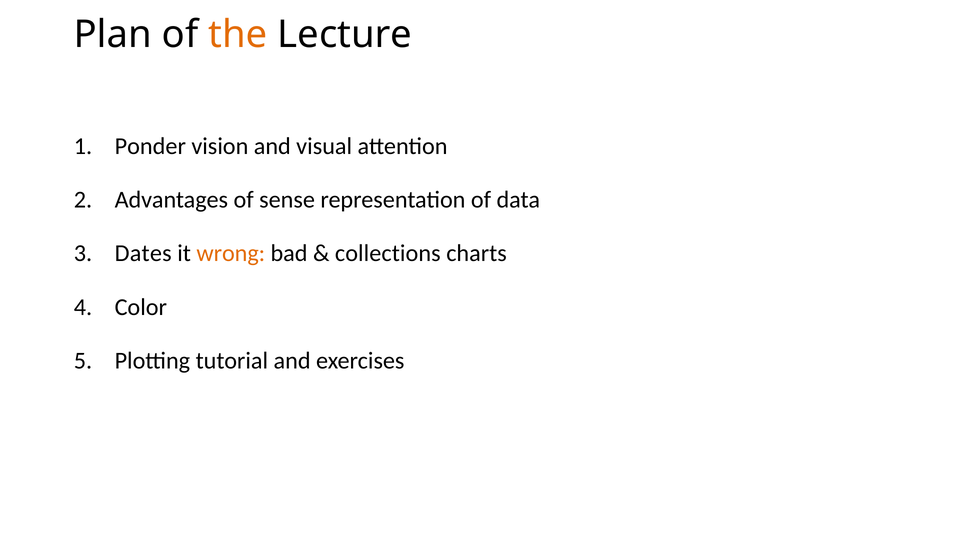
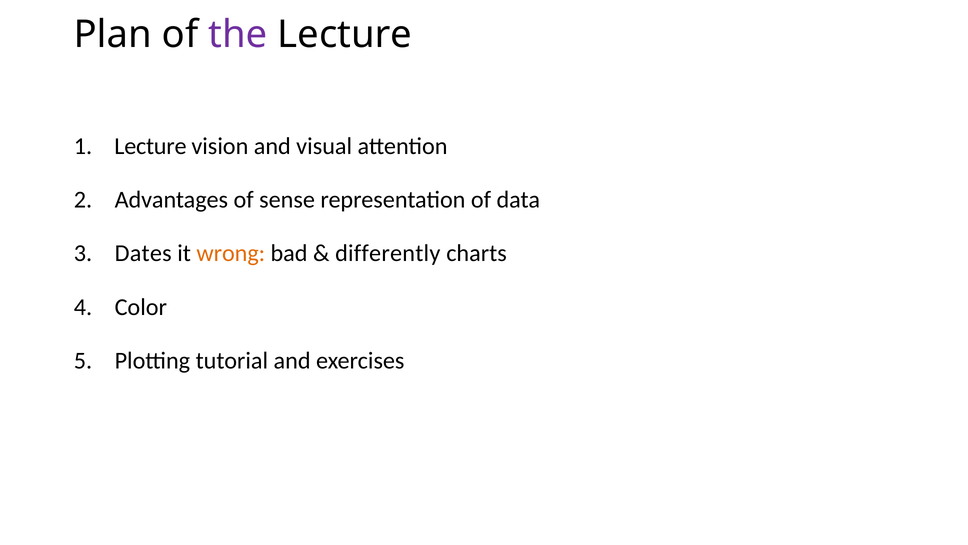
the colour: orange -> purple (238, 35)
Ponder: Ponder -> Lecture (150, 146)
collections: collections -> differently (388, 253)
